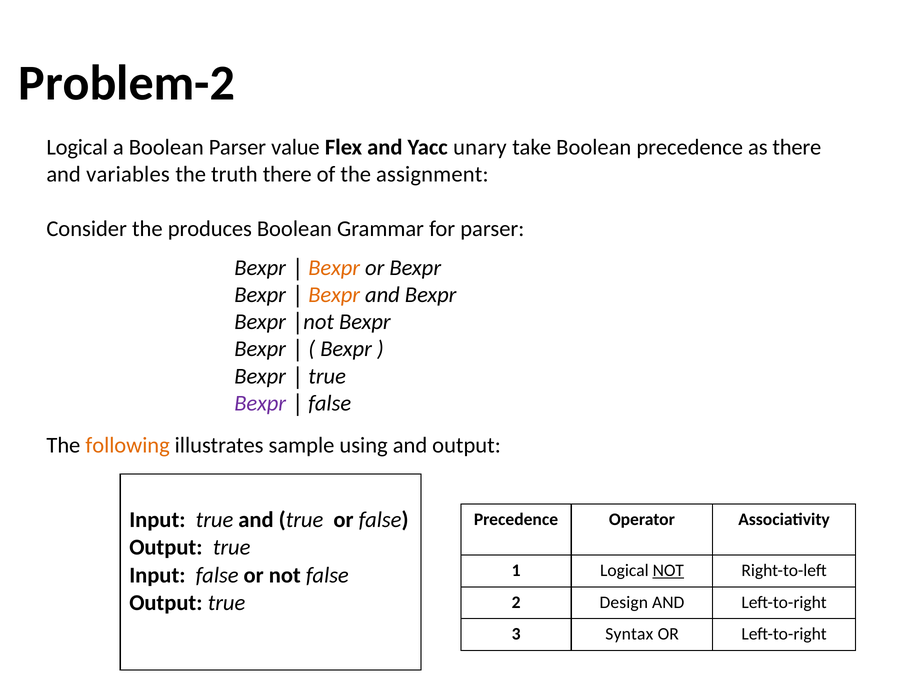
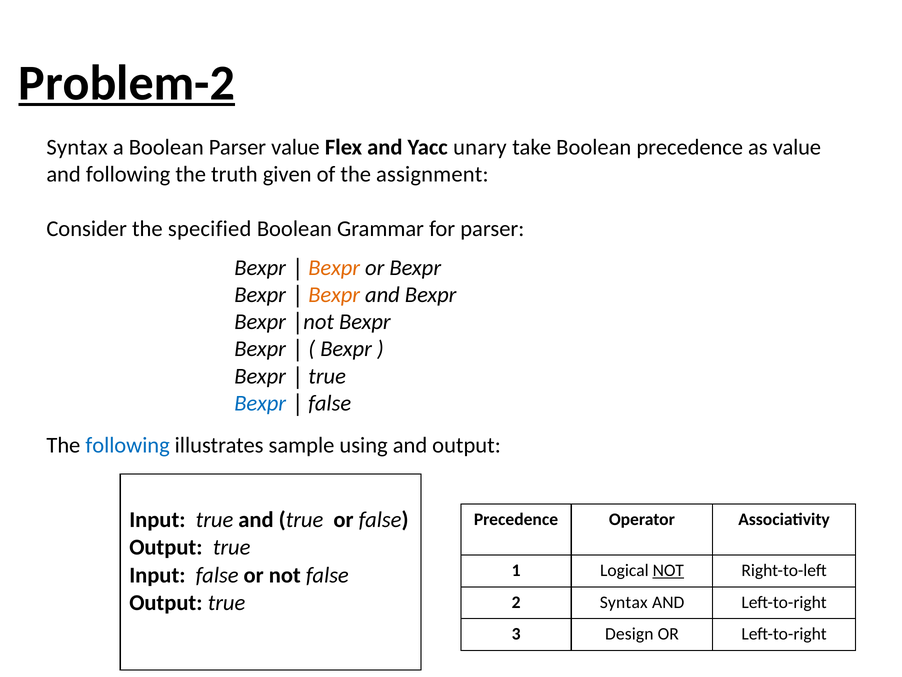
Problem-2 underline: none -> present (127, 83)
Logical: Logical -> Syntax (77, 147)
as there: there -> value (797, 147)
and variables: variables -> following (128, 174)
truth there: there -> given (287, 174)
produces: produces -> specified (210, 228)
Bexpr colour: purple -> blue (260, 403)
following colour: orange -> blue (128, 445)
2 Design: Design -> Syntax (624, 602)
Syntax: Syntax -> Design (629, 634)
